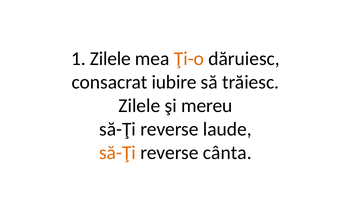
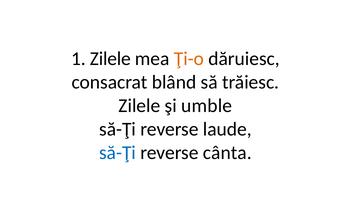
iubire: iubire -> blând (174, 82)
mereu: mereu -> umble (207, 105)
să-Ţi colour: orange -> blue (118, 152)
